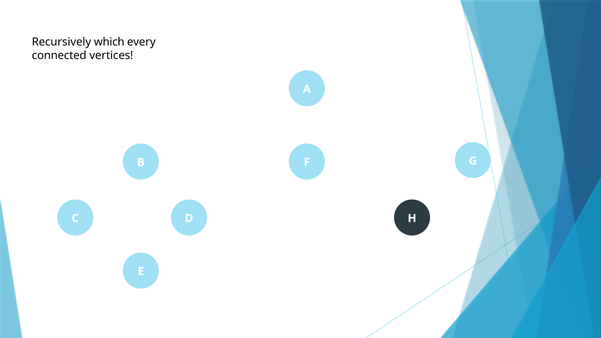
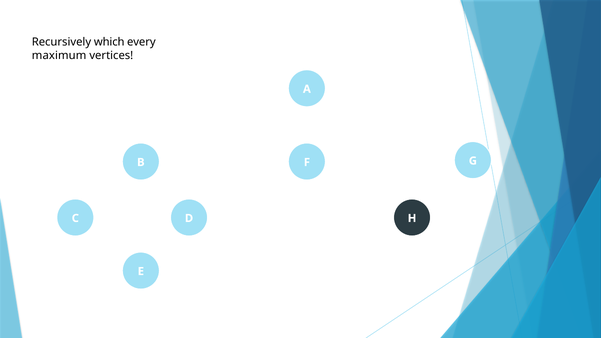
connected: connected -> maximum (59, 56)
